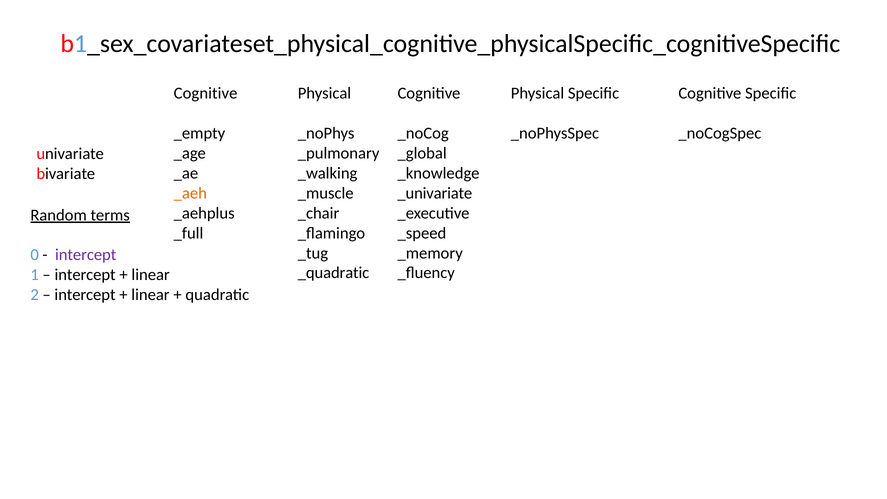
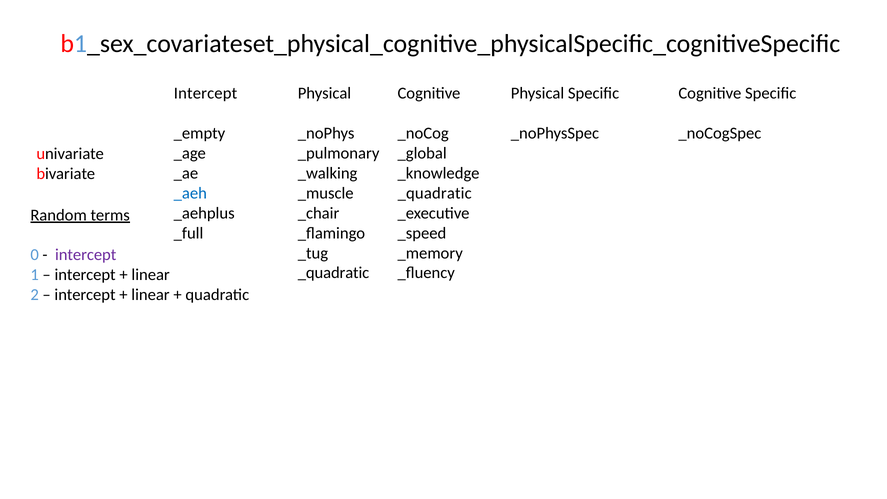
Cognitive: Cognitive -> Intercept (206, 93)
_aeh colour: orange -> blue (190, 193)
_univariate: _univariate -> _quadratic (435, 193)
